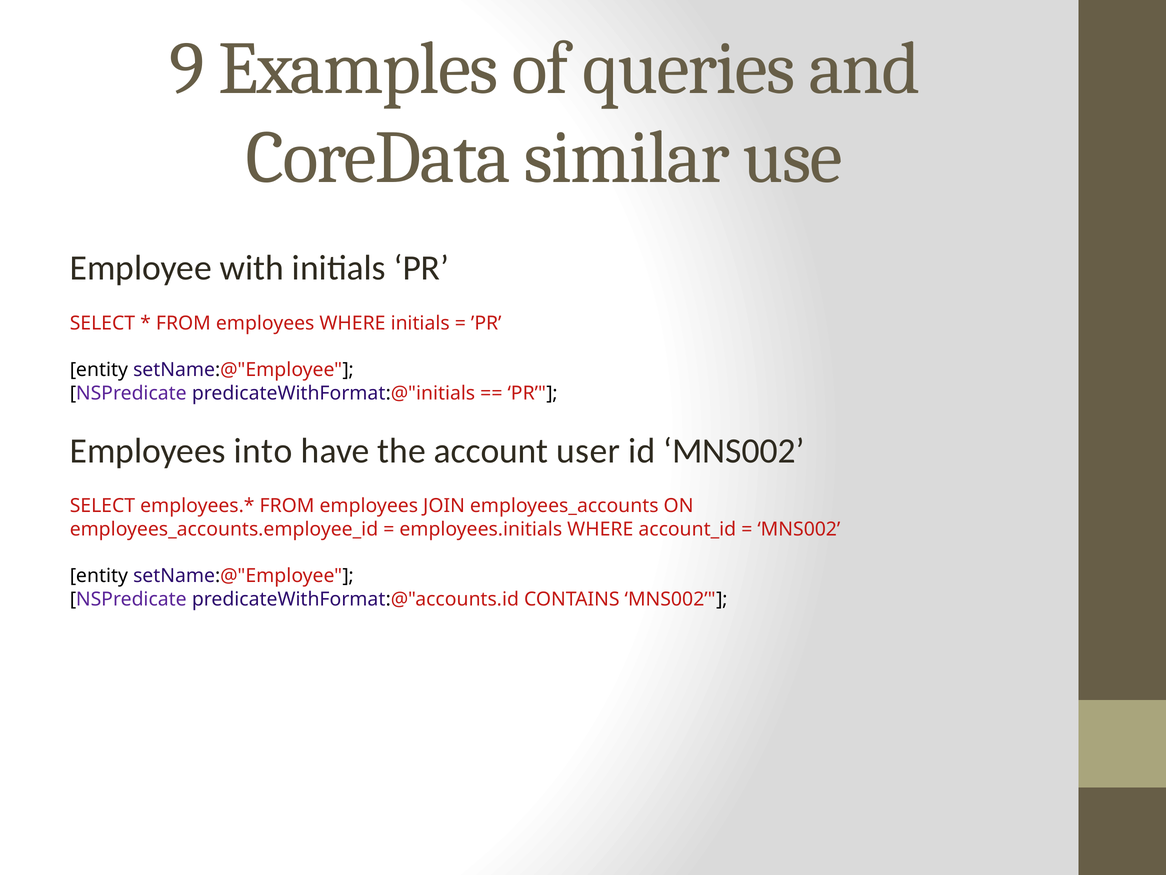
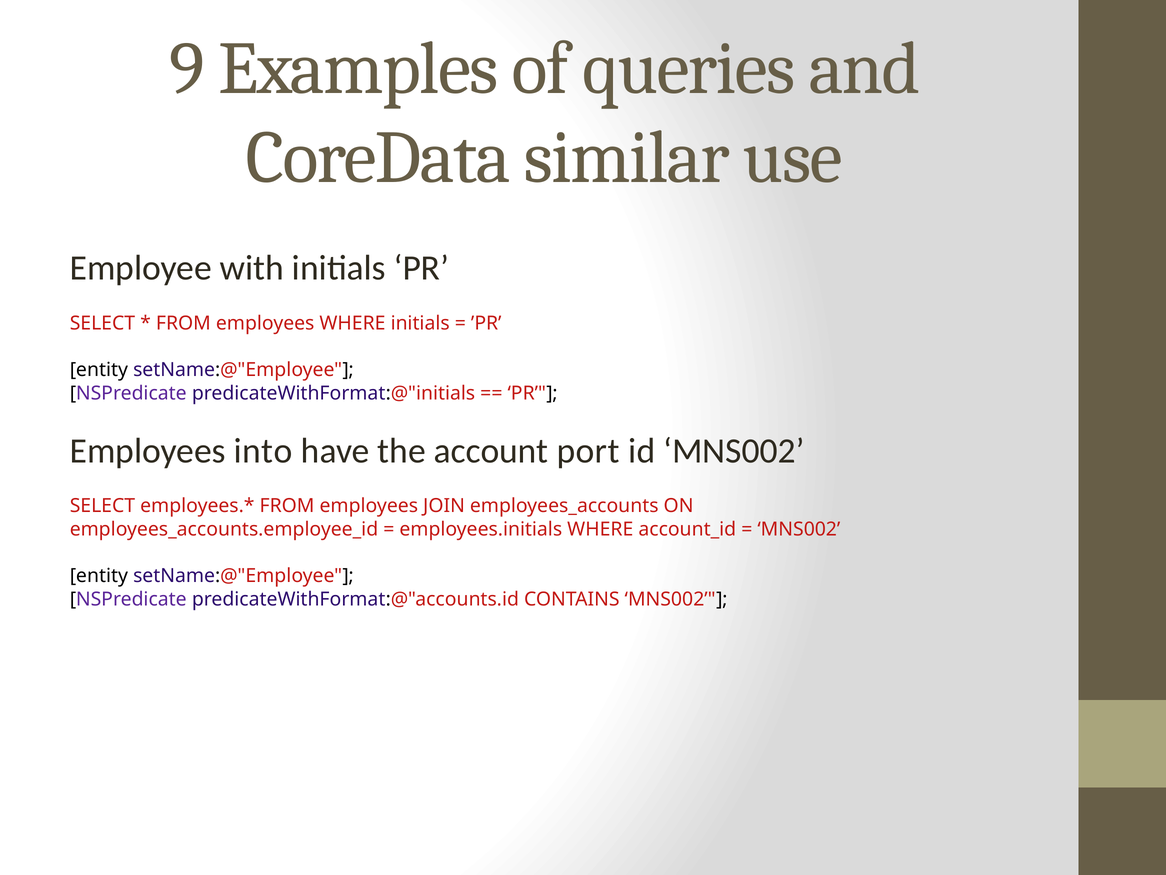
user: user -> port (588, 451)
